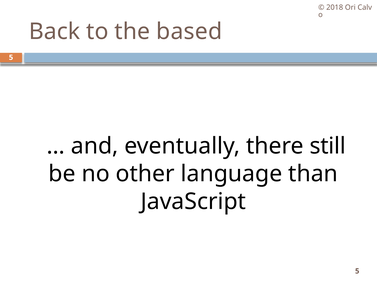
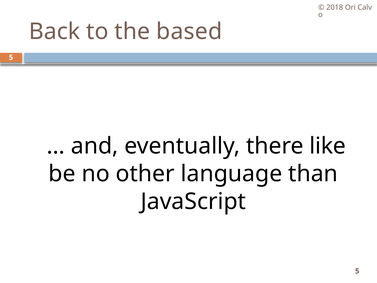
still: still -> like (328, 146)
